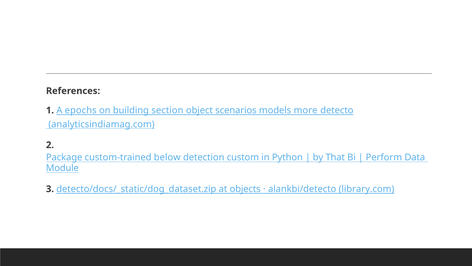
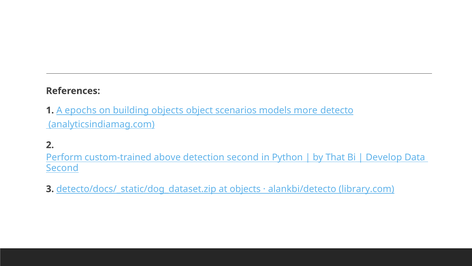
building section: section -> objects (167, 110)
Package: Package -> Perform (64, 157)
below: below -> above (167, 157)
detection custom: custom -> second (243, 157)
Perform: Perform -> Develop (384, 157)
Module: Module -> Second (62, 168)
